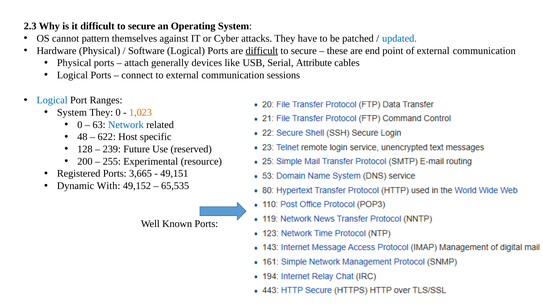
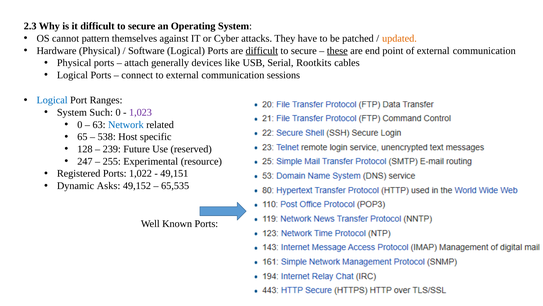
updated colour: blue -> orange (399, 38)
these underline: none -> present (337, 51)
Attribute: Attribute -> Rootkits (314, 63)
System They: They -> Such (101, 112)
1,023 colour: orange -> purple (140, 112)
48: 48 -> 65 (82, 137)
622: 622 -> 538 (107, 137)
200: 200 -> 247 (85, 161)
3,665: 3,665 -> 1,022 (140, 173)
With: With -> Asks (109, 186)
